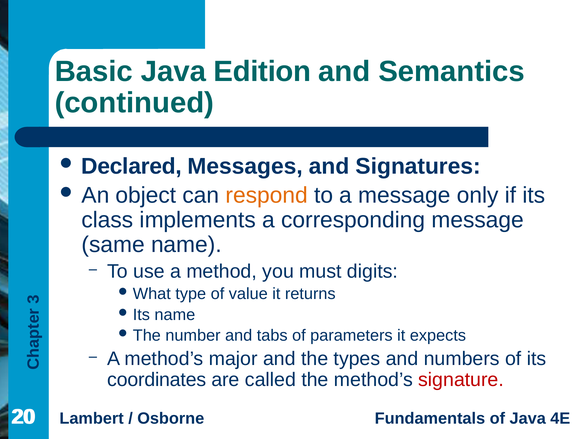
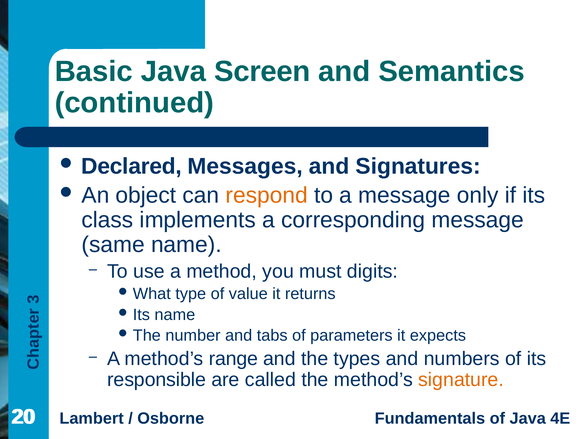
Edition: Edition -> Screen (262, 71)
major: major -> range (233, 359)
coordinates: coordinates -> responsible (157, 380)
signature colour: red -> orange (461, 380)
